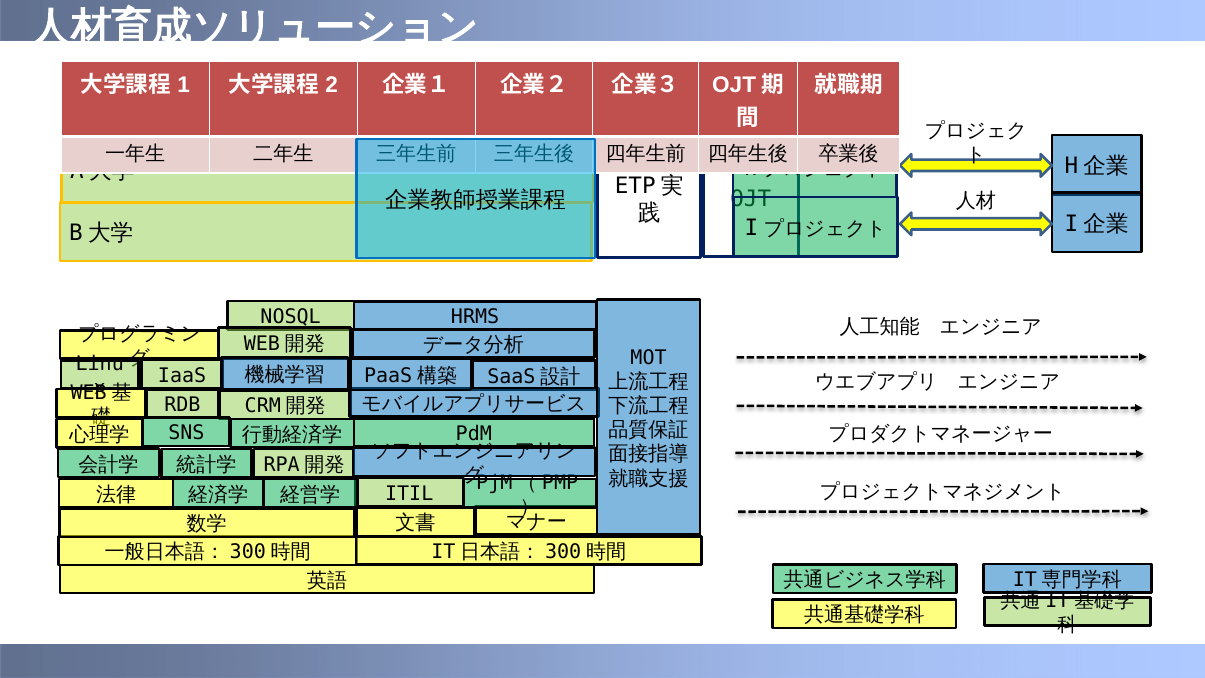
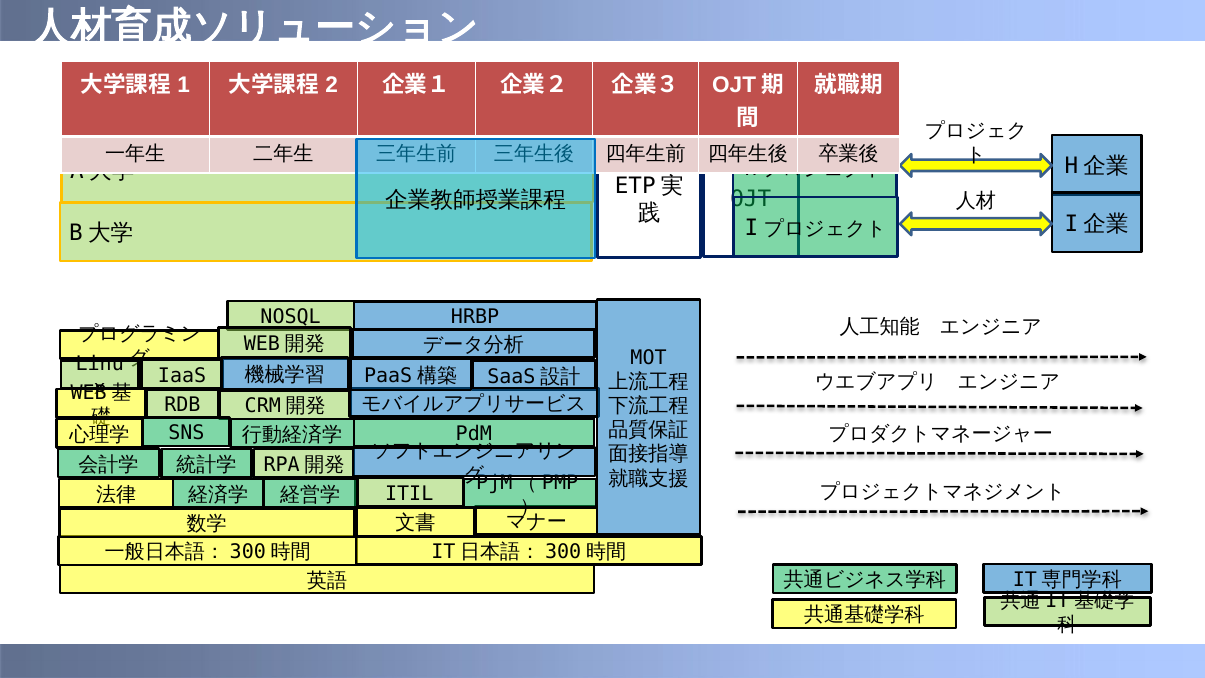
HRMS: HRMS -> HRBP (475, 317)
